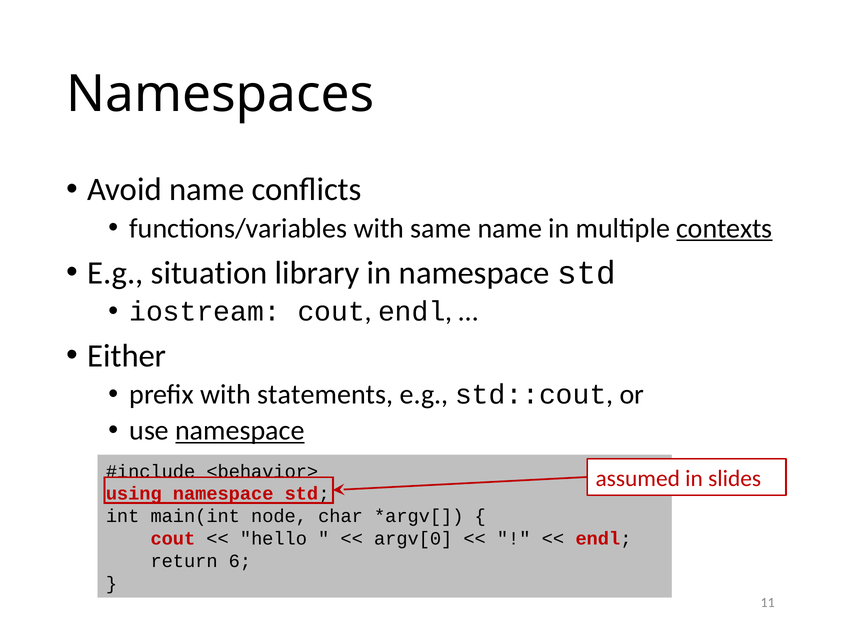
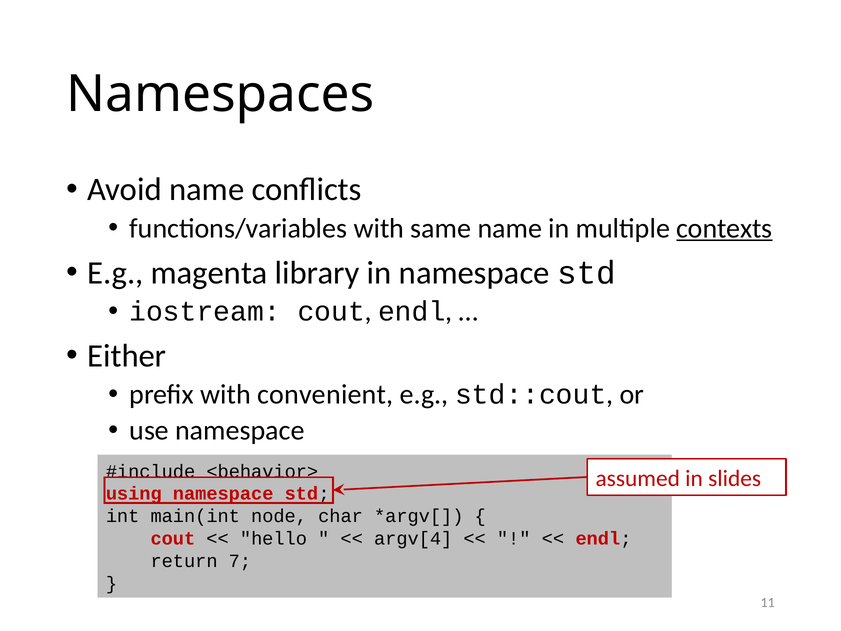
situation: situation -> magenta (209, 273)
statements: statements -> convenient (325, 394)
namespace underline: present -> none (240, 431)
argv[0: argv[0 -> argv[4 (413, 538)
6: 6 -> 7 (240, 561)
